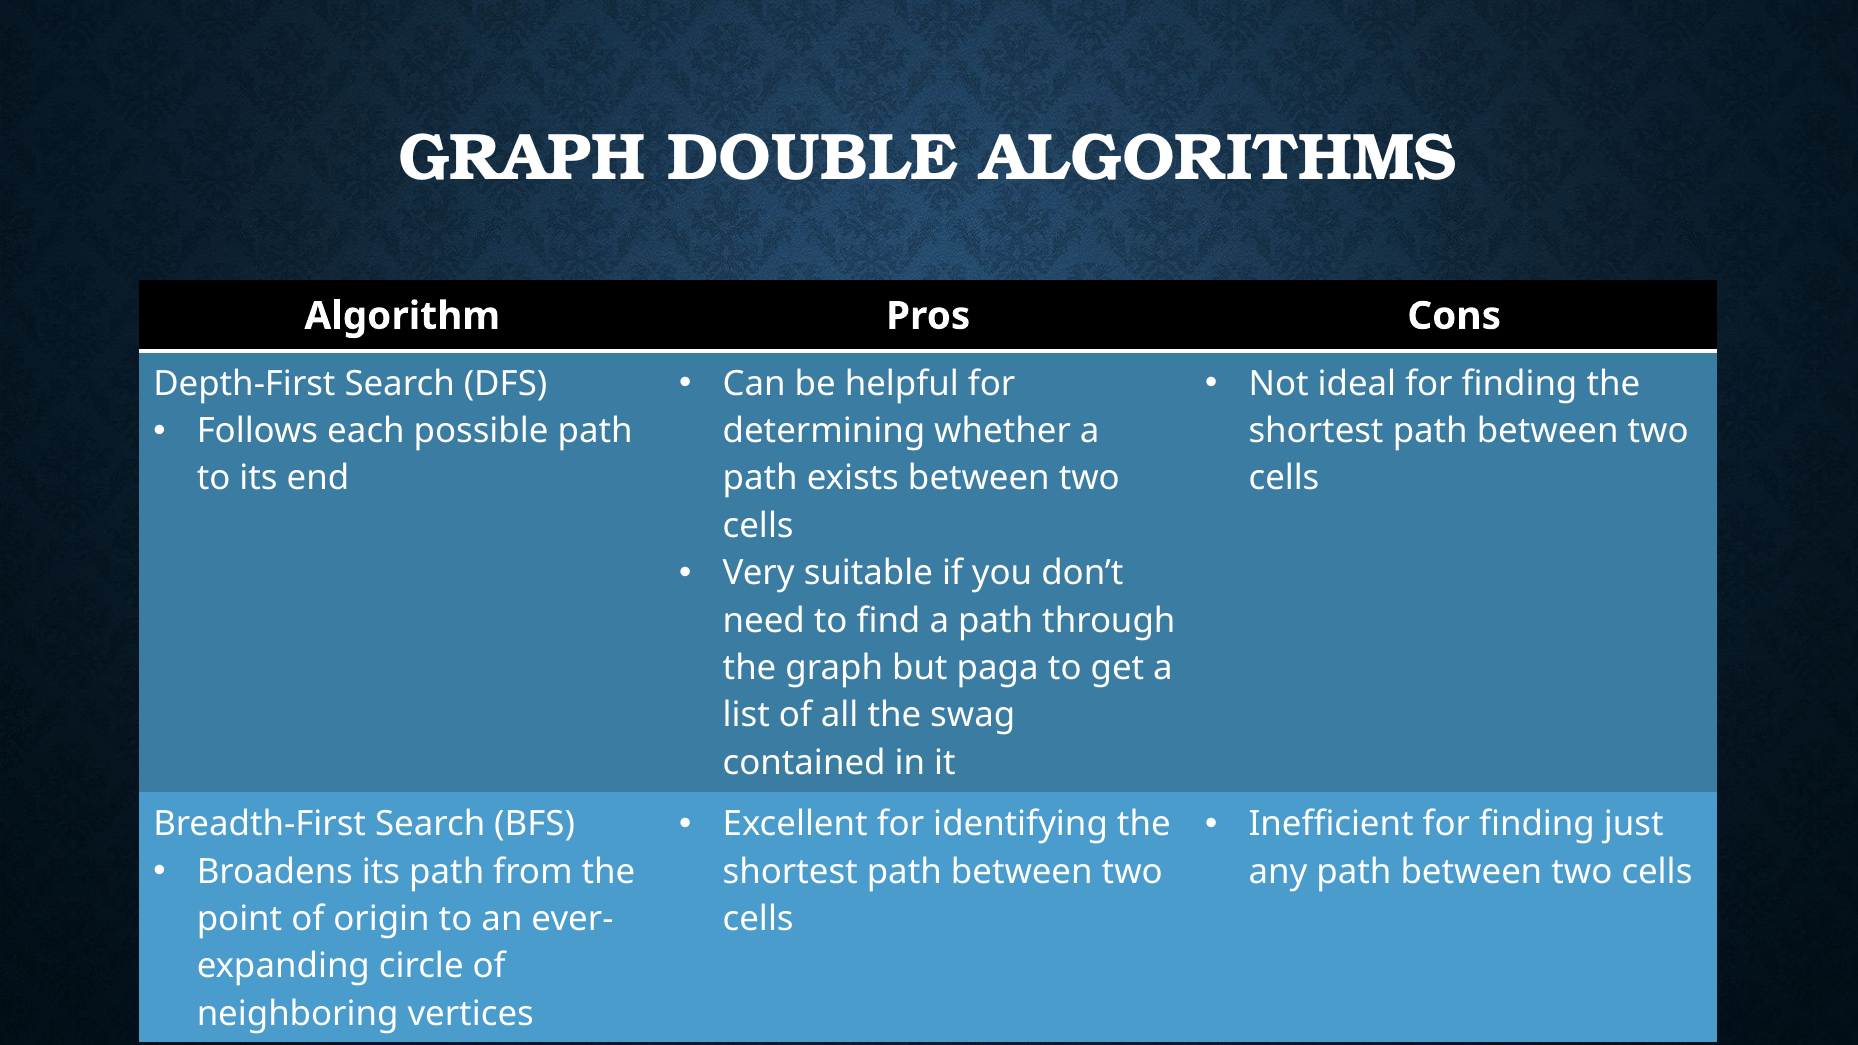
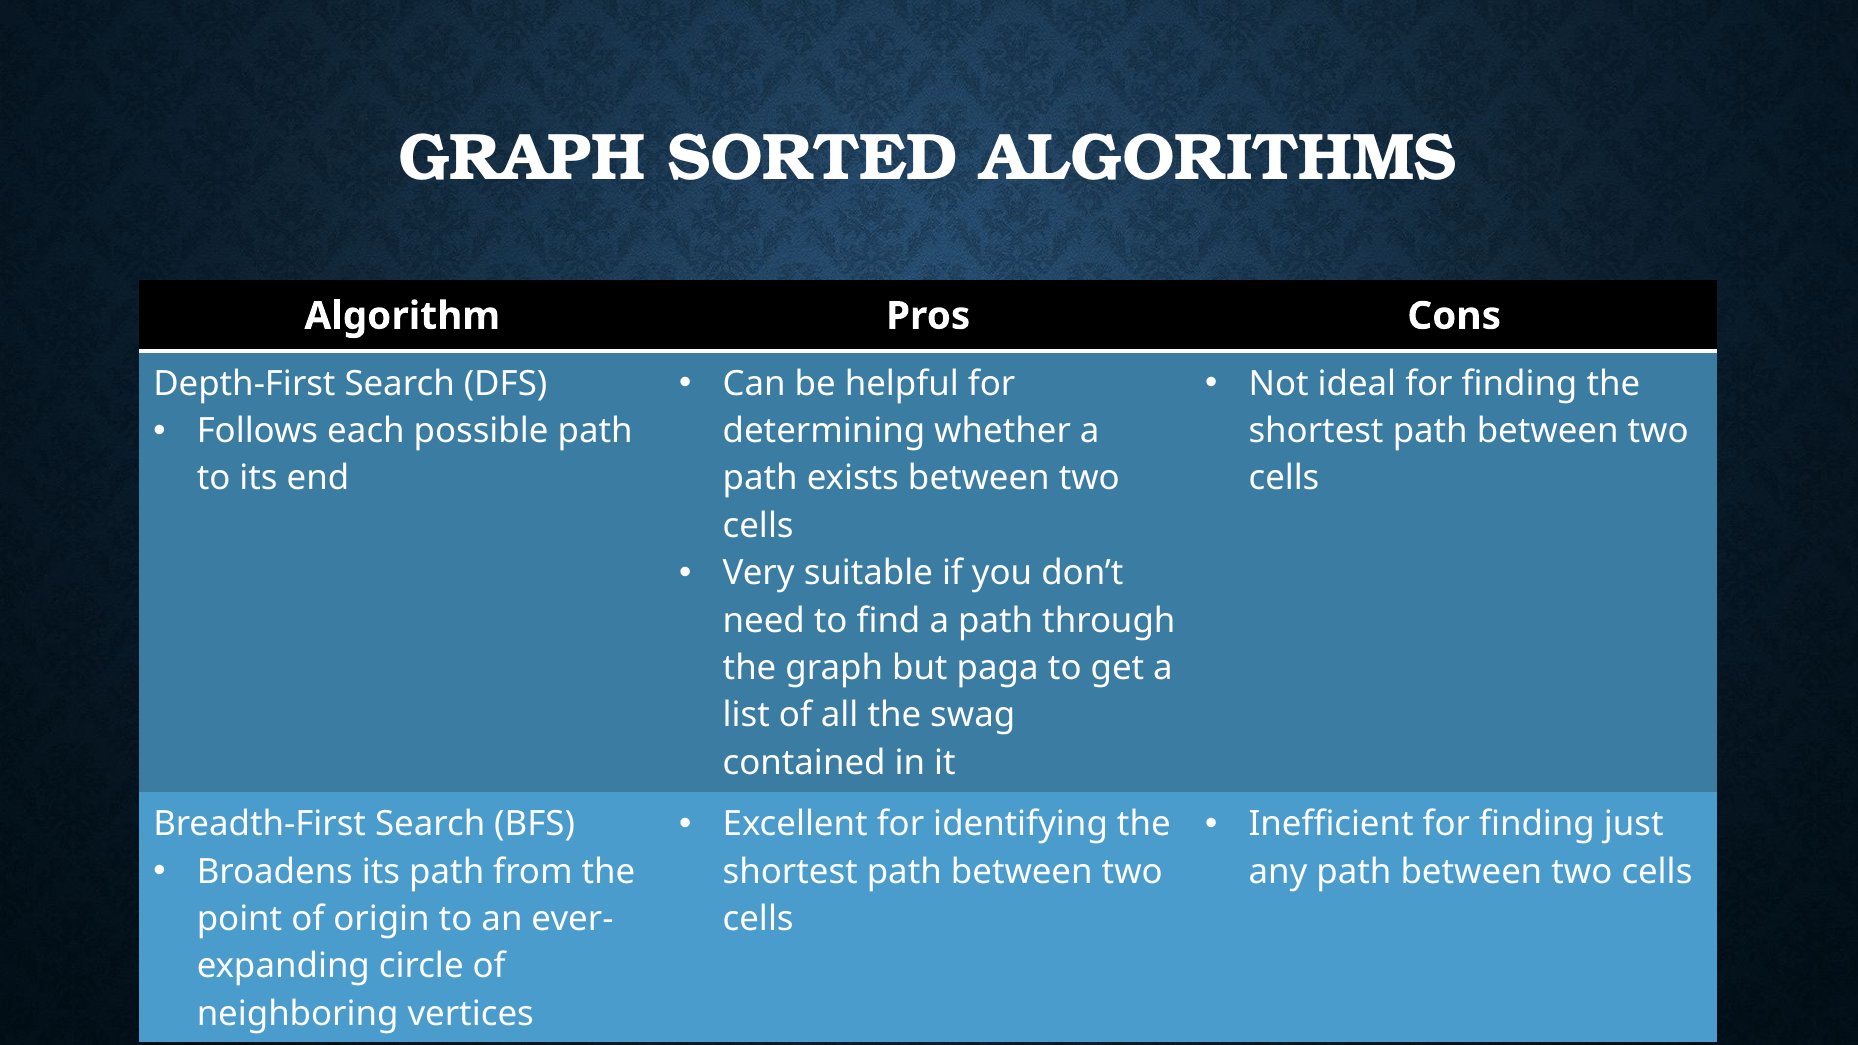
DOUBLE: DOUBLE -> SORTED (813, 158)
